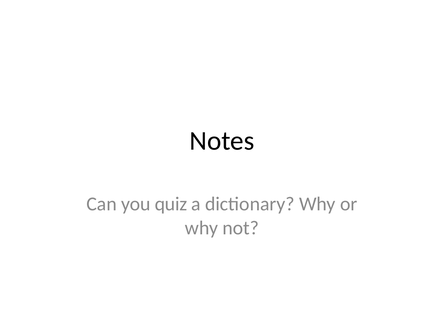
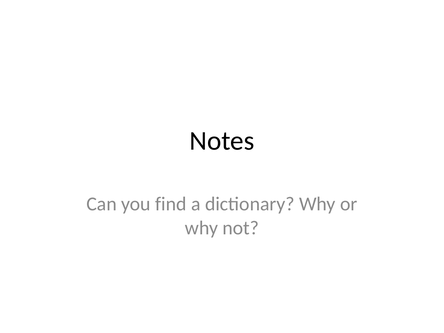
quiz: quiz -> find (171, 204)
